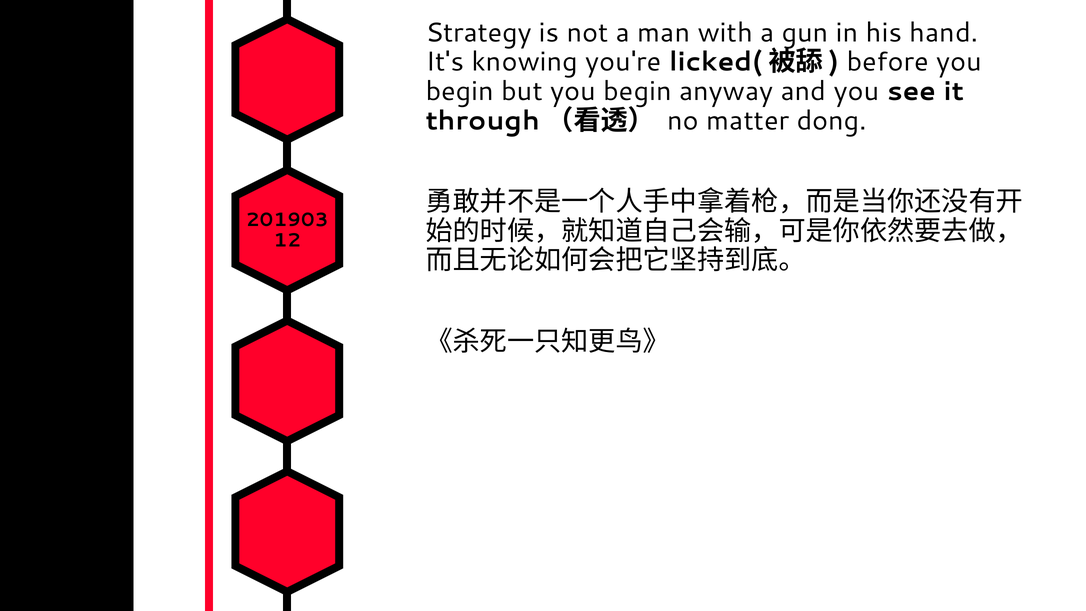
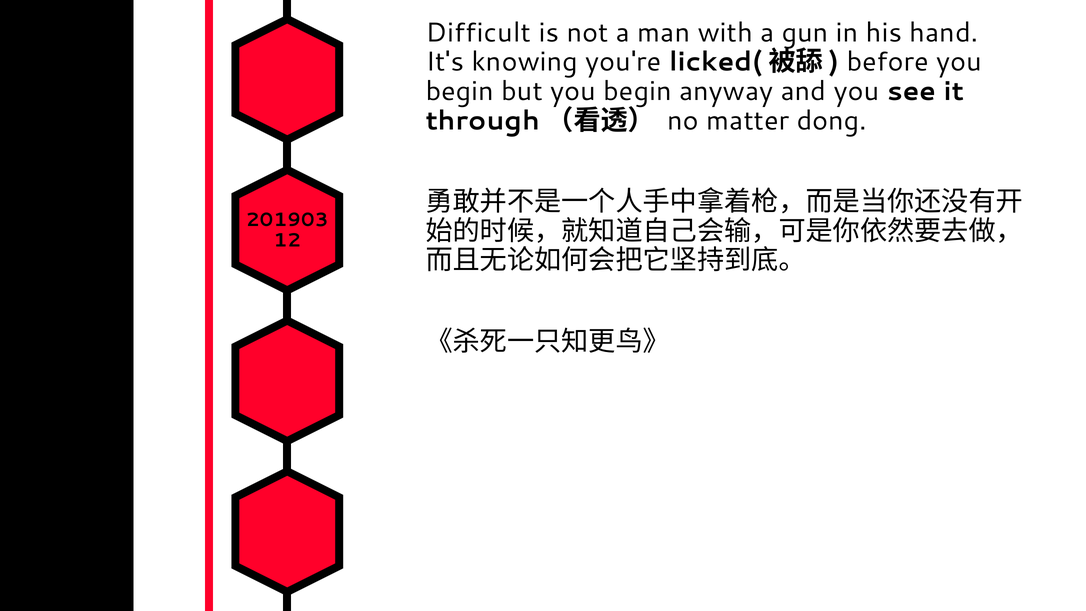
Strategy: Strategy -> Difficult (478, 33)
